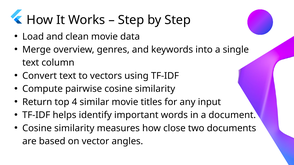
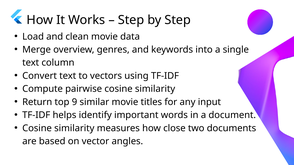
4: 4 -> 9 (74, 102)
